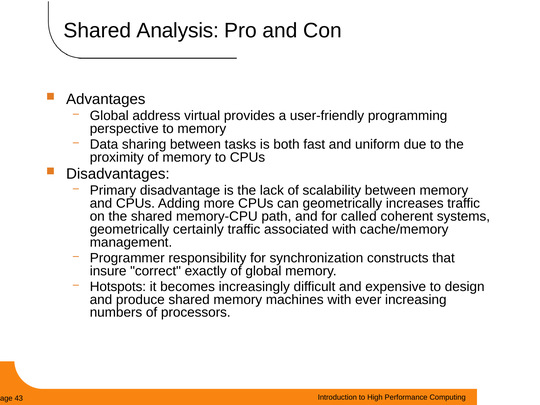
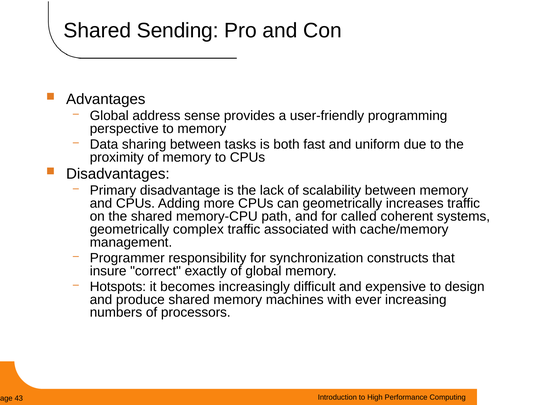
Analysis: Analysis -> Sending (178, 31)
virtual: virtual -> sense (202, 116)
certainly: certainly -> complex (198, 229)
